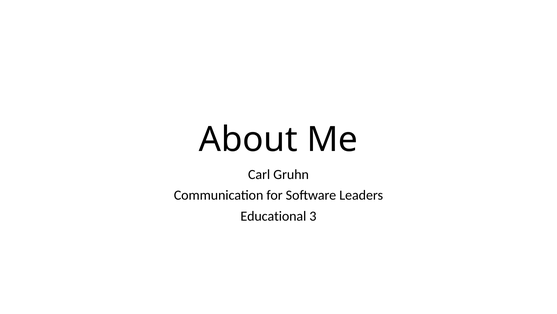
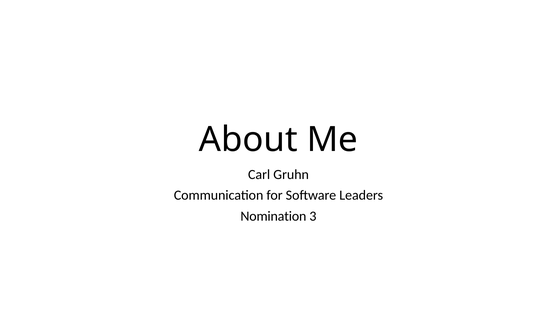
Educational: Educational -> Nomination (273, 216)
